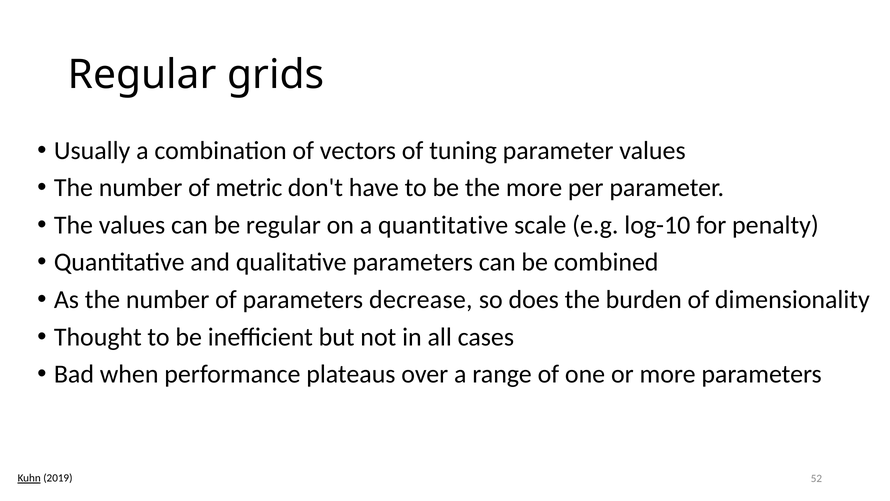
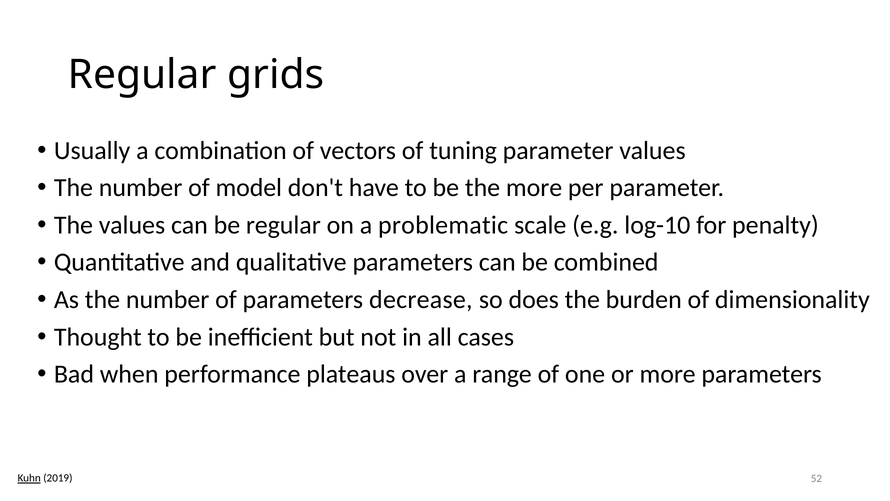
metric: metric -> model (249, 188)
a quantitative: quantitative -> problematic (443, 225)
